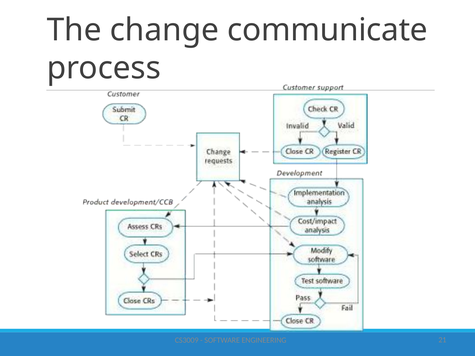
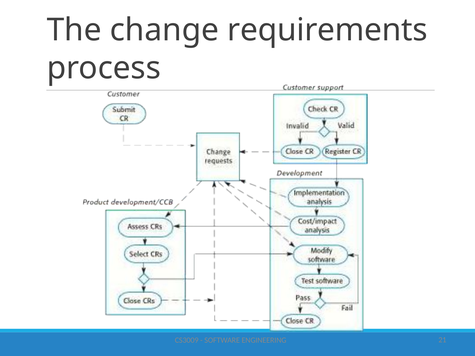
communicate: communicate -> requirements (327, 30)
